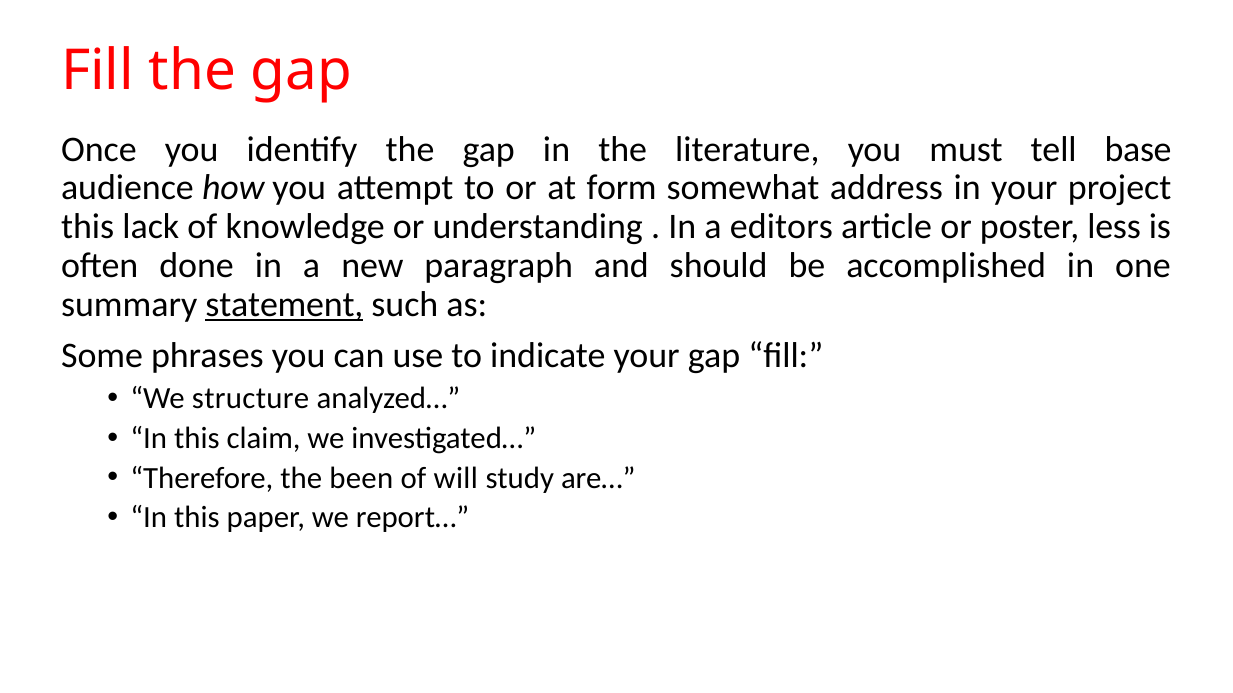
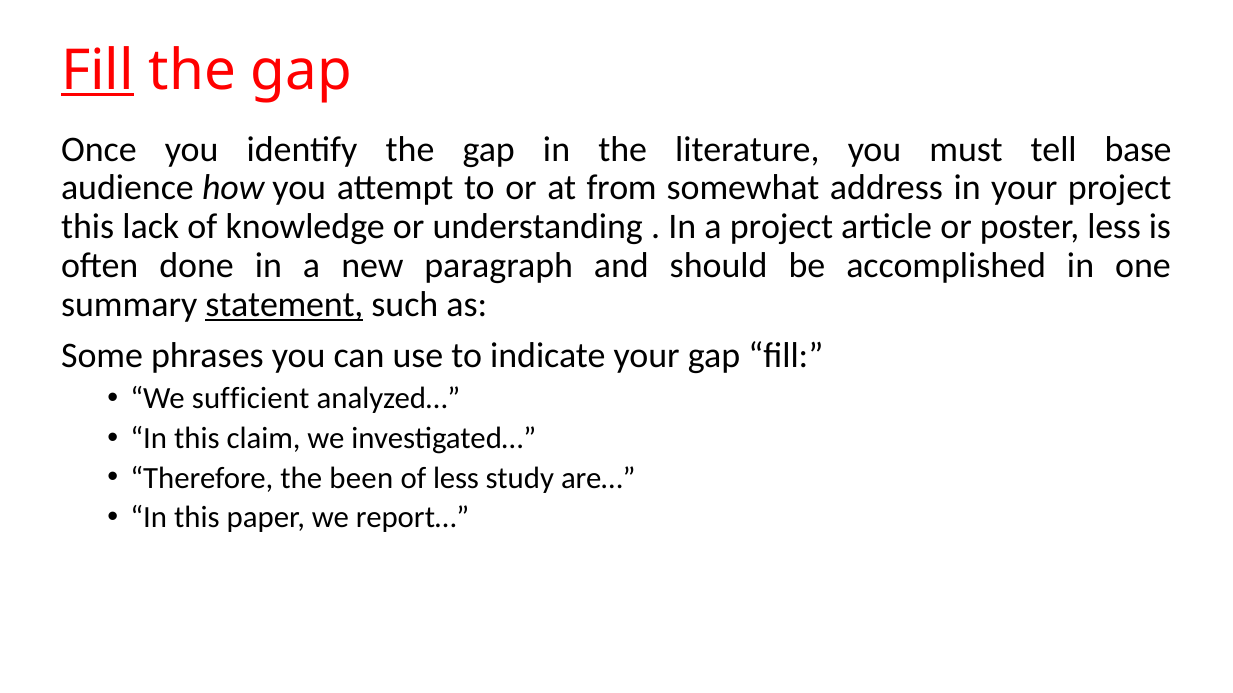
Fill underline: none -> present (98, 70)
form: form -> from (622, 188)
a editors: editors -> project (782, 227)
structure: structure -> sufficient (251, 399)
of will: will -> less (456, 478)
